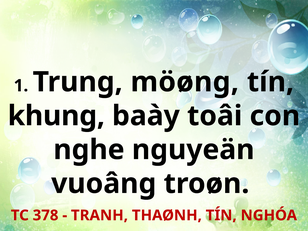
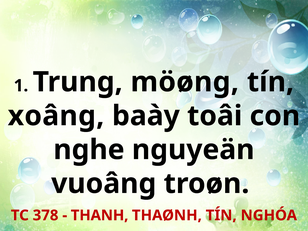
khung: khung -> xoâng (56, 116)
TRANH: TRANH -> THANH (100, 215)
